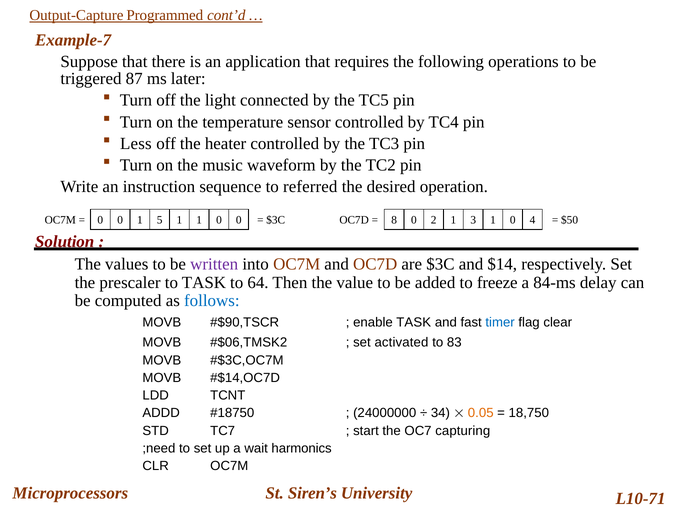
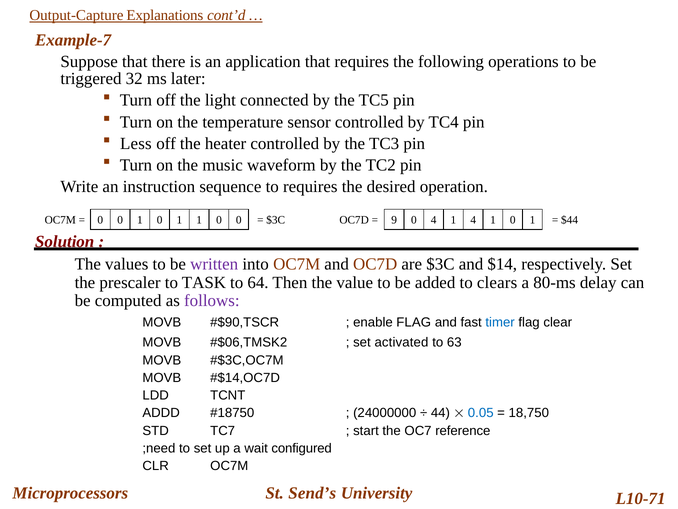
Programmed: Programmed -> Explanations (165, 15)
87: 87 -> 32 (134, 79)
to referred: referred -> requires (310, 186)
0 1 5: 5 -> 0 (160, 220)
8: 8 -> 9 (394, 220)
0 2: 2 -> 4 (434, 220)
1 3: 3 -> 4 (473, 220)
4: 4 -> 1 (533, 220)
$50: $50 -> $44 (570, 220)
freeze: freeze -> clears (497, 282)
84-ms: 84-ms -> 80-ms (555, 282)
follows colour: blue -> purple (212, 300)
enable TASK: TASK -> FLAG (414, 322)
83: 83 -> 63 (454, 342)
34: 34 -> 44 (440, 413)
0.05 colour: orange -> blue (481, 413)
capturing: capturing -> reference (463, 430)
harmonics: harmonics -> configured (302, 448)
Siren’s: Siren’s -> Send’s (312, 493)
